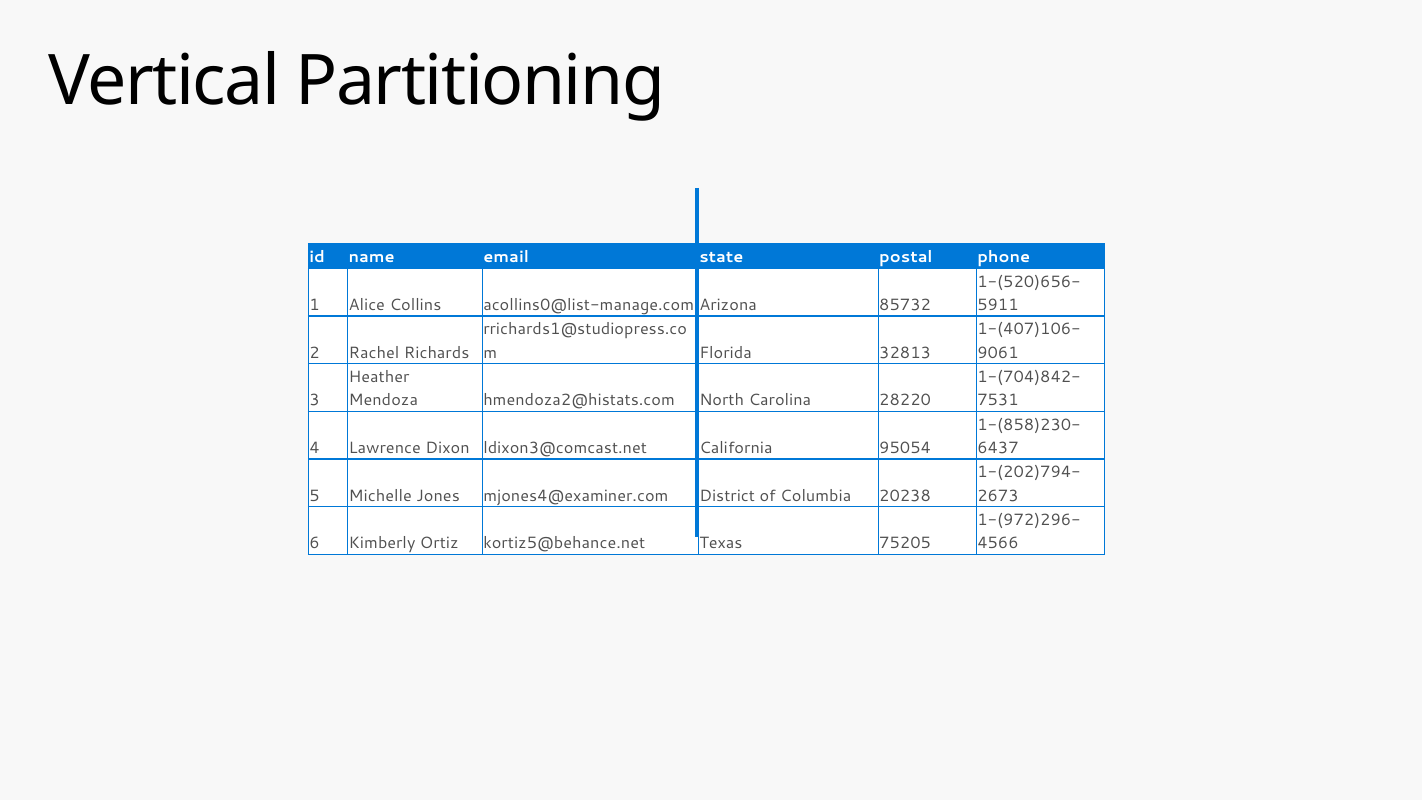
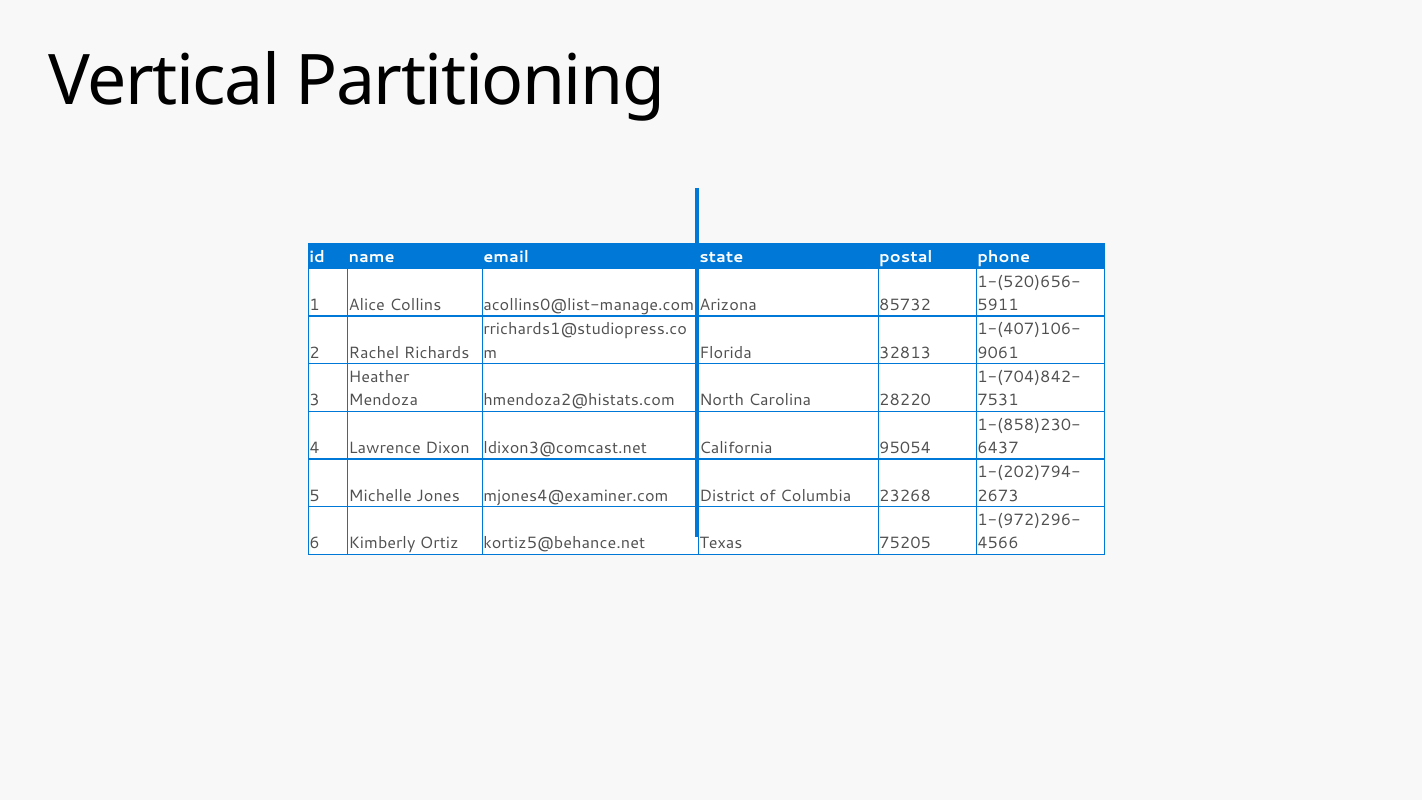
20238: 20238 -> 23268 (905, 496)
